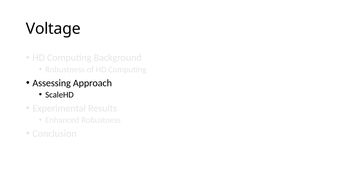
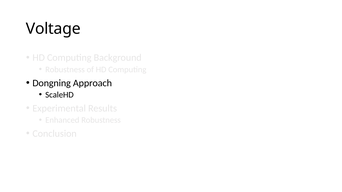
Assessing: Assessing -> Dongning (52, 83)
